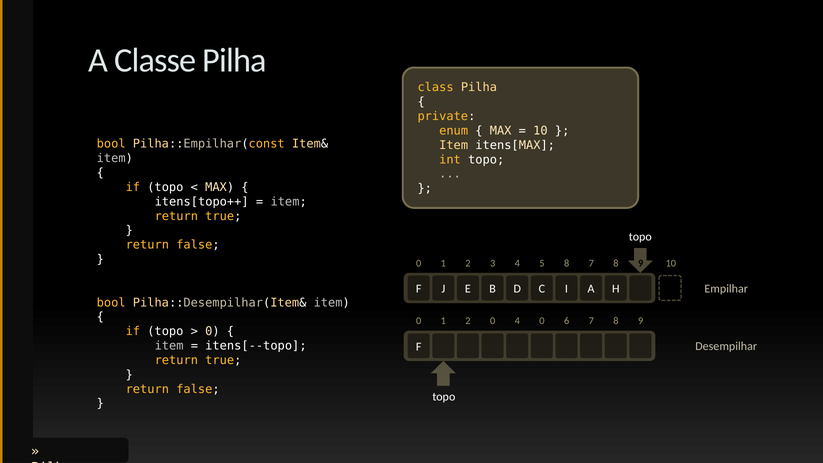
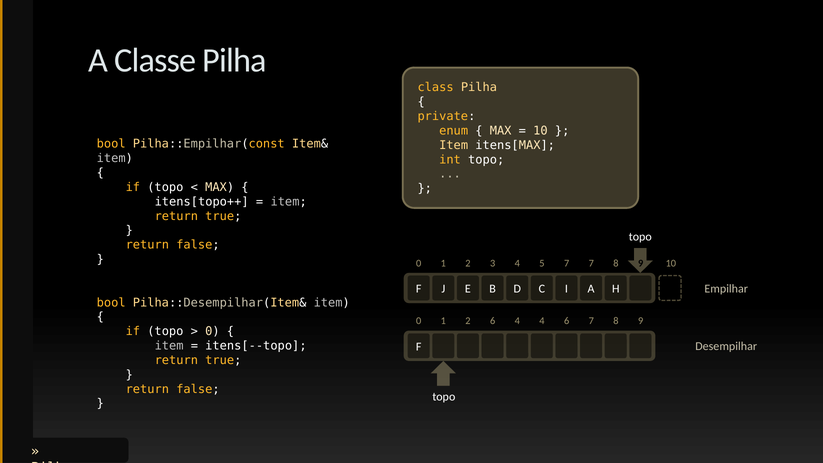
5 8: 8 -> 7 (567, 263)
2 0: 0 -> 6 (493, 321)
4 0: 0 -> 4 (542, 321)
